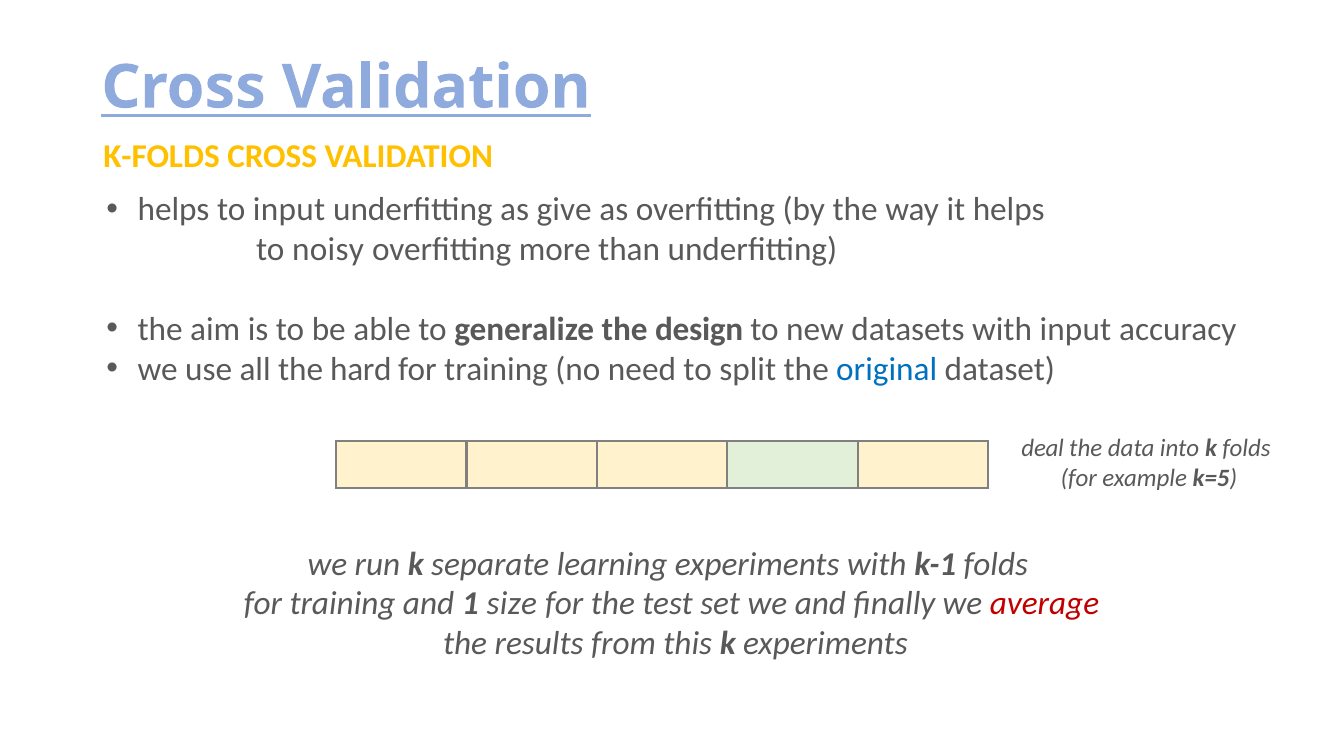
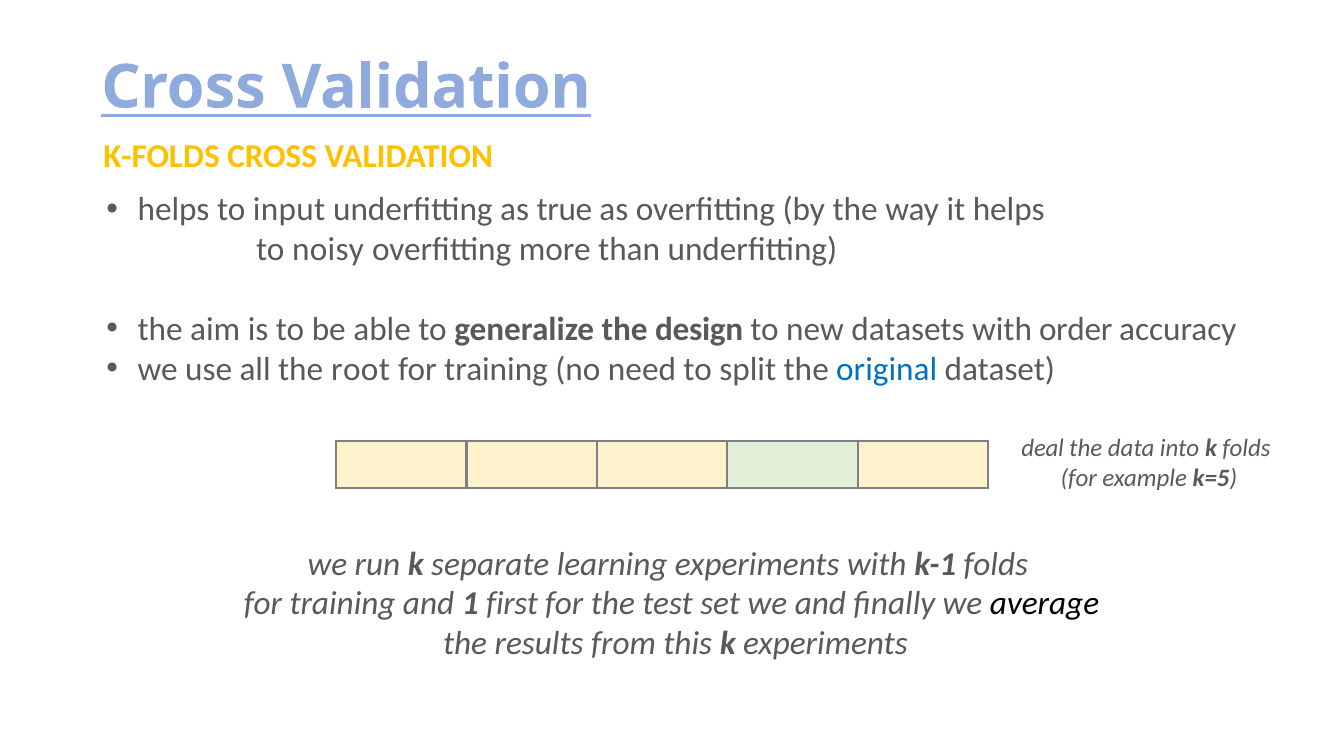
give: give -> true (564, 210)
with input: input -> order (1076, 330)
hard: hard -> root (361, 370)
size: size -> first (512, 604)
average colour: red -> black (1045, 604)
